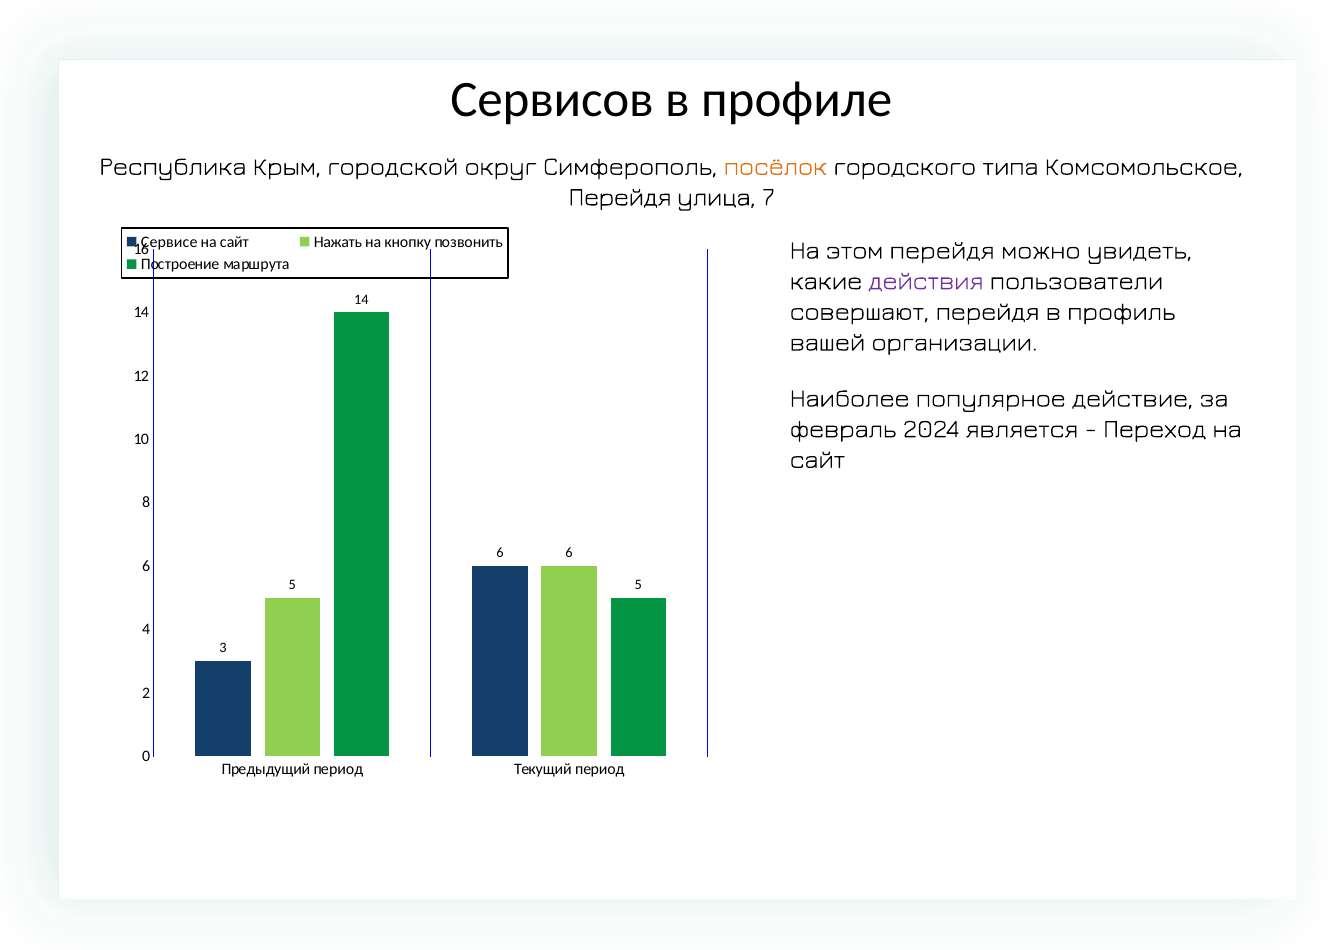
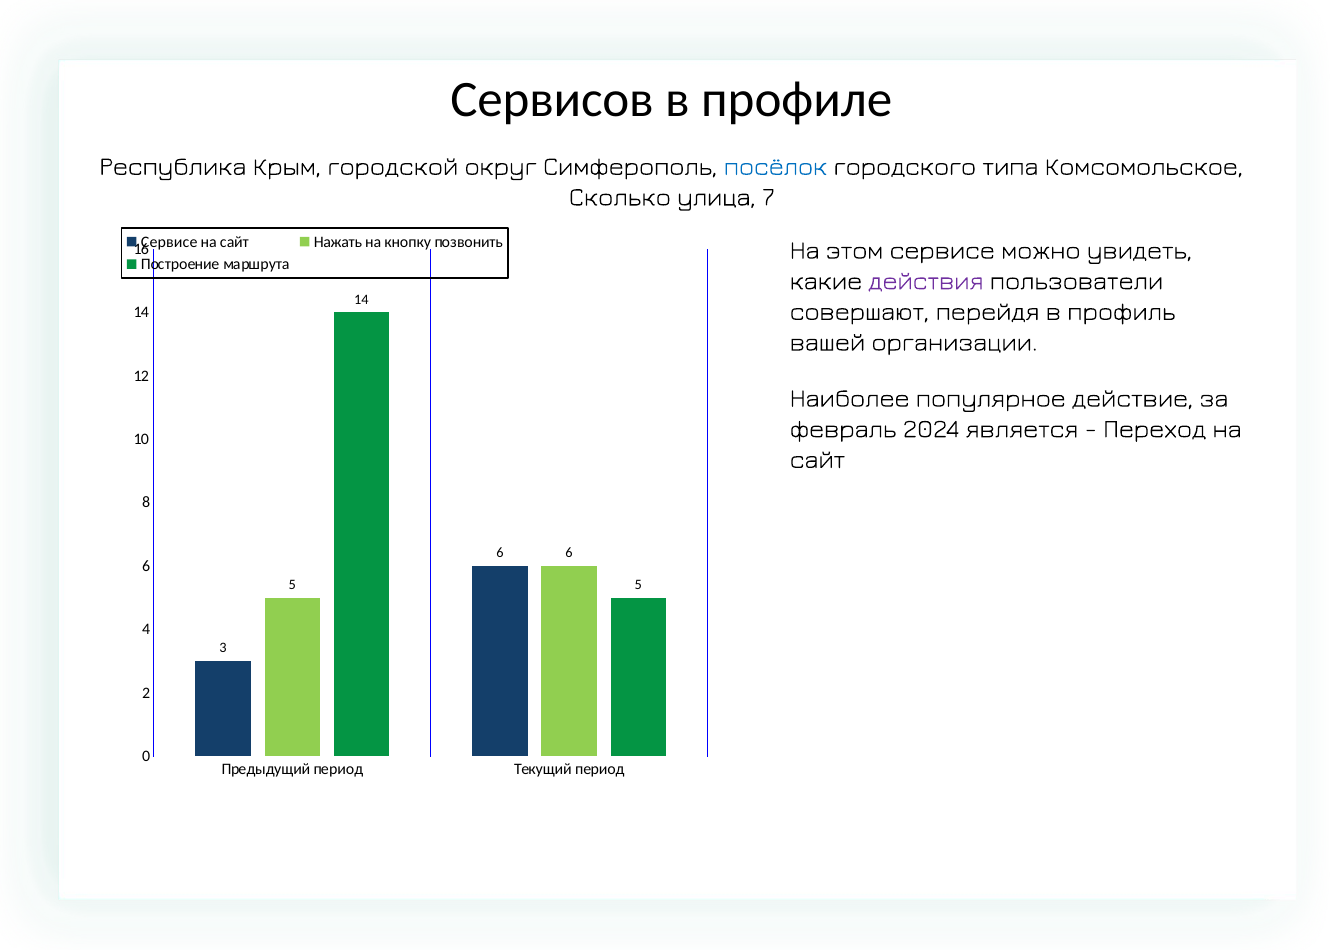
посёлок colour: orange -> blue (775, 166)
Перейдя: Перейдя -> Сколько (620, 197)
этом перейдя: перейдя -> сервисе (942, 250)
